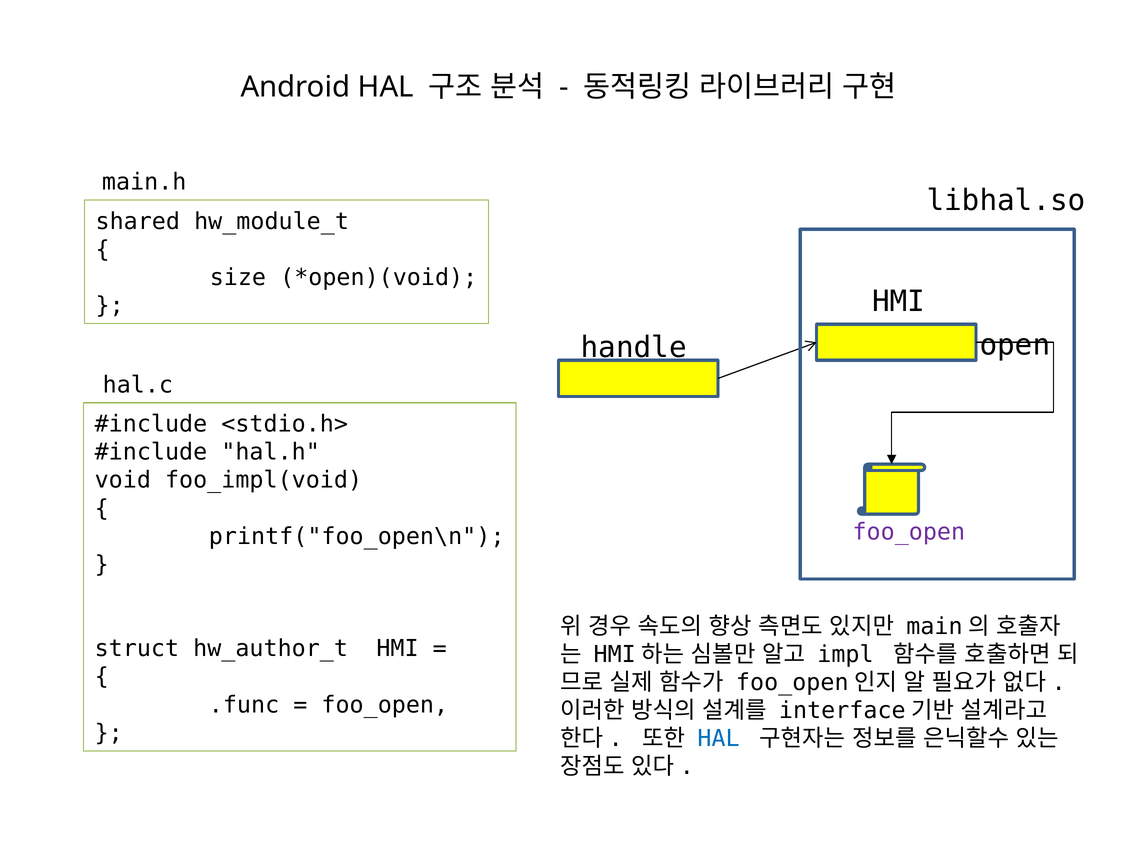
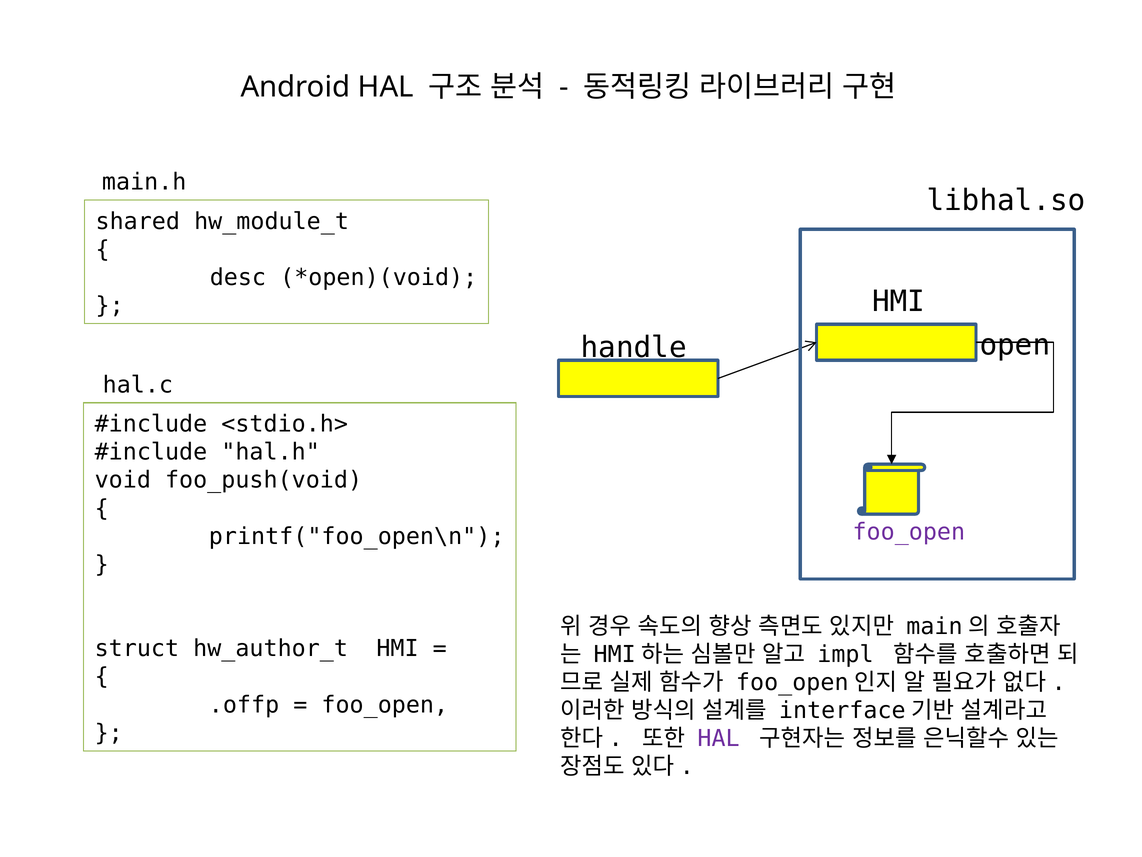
size: size -> desc (238, 277)
foo_impl(void: foo_impl(void -> foo_push(void (264, 480)
.func: .func -> .offp (244, 704)
HAL colour: blue -> purple (719, 738)
